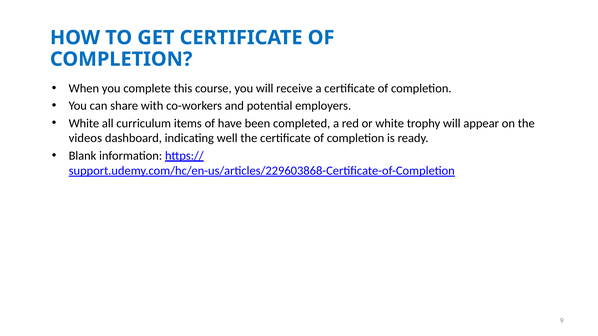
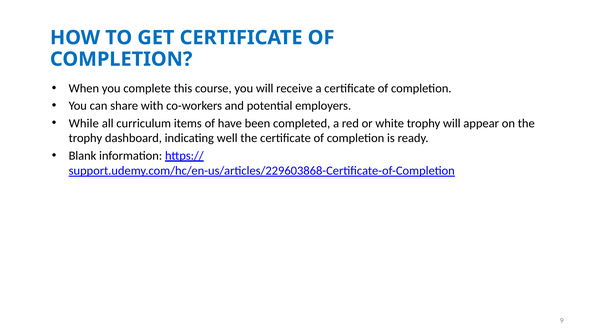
White: White -> While (84, 123)
videos: videos -> trophy (85, 138)
